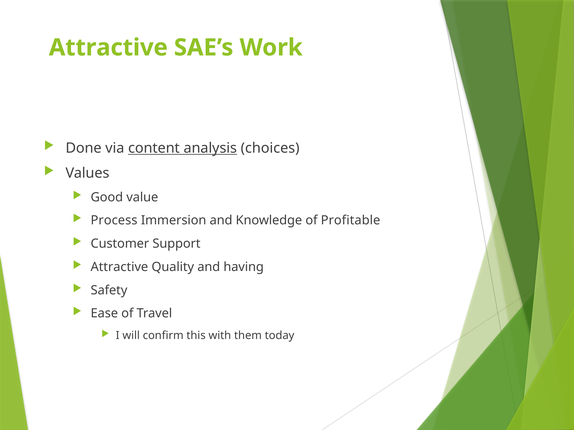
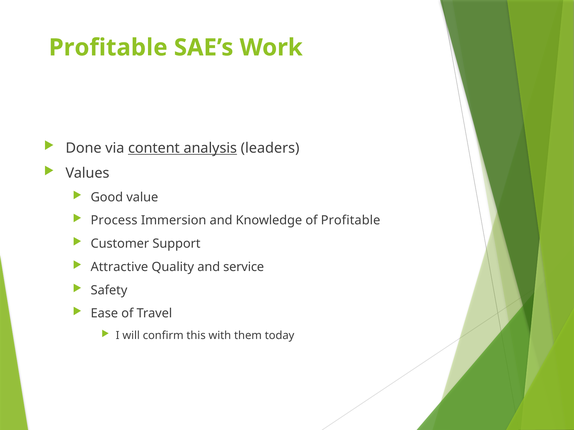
Attractive: Attractive -> Profitable (108, 48)
choices: choices -> leaders (270, 148)
having: having -> service (244, 267)
